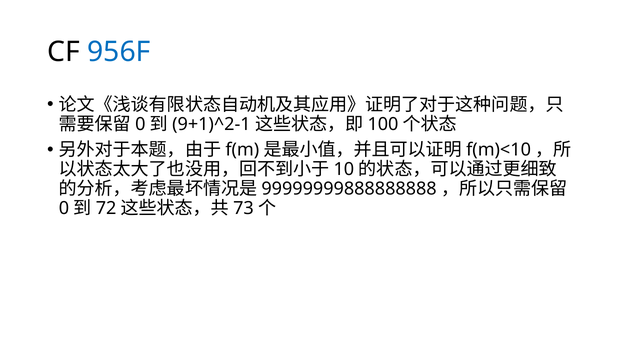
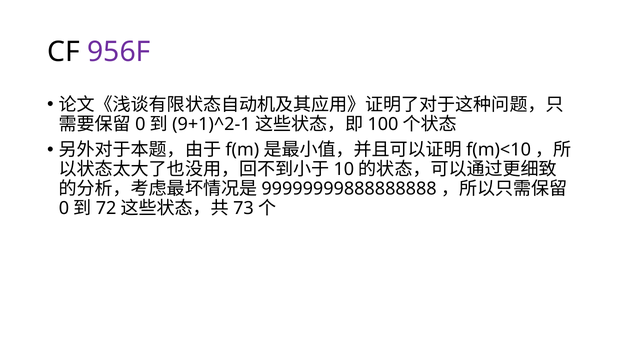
956F colour: blue -> purple (119, 52)
